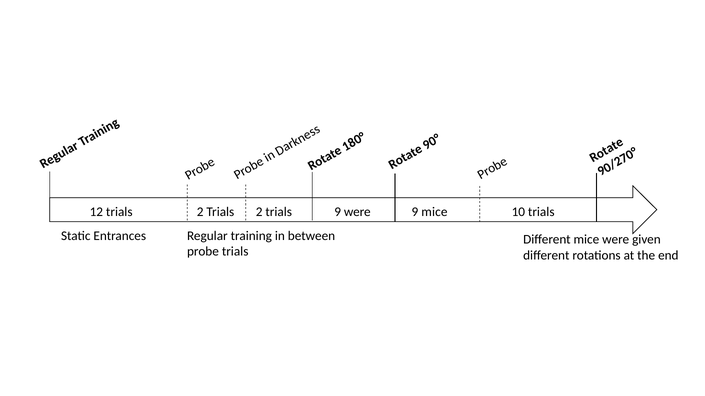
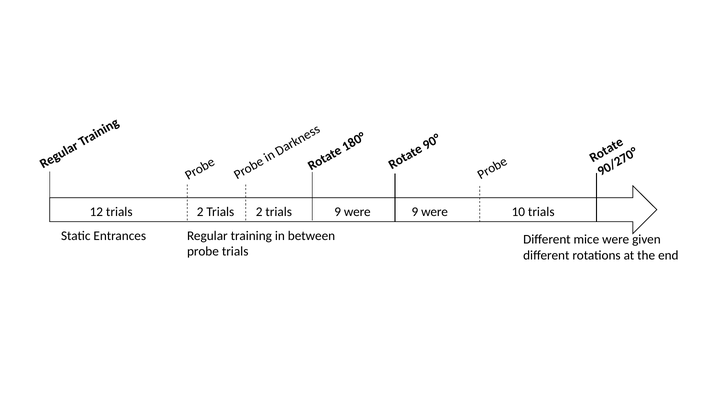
mice: mice -> were (435, 212)
